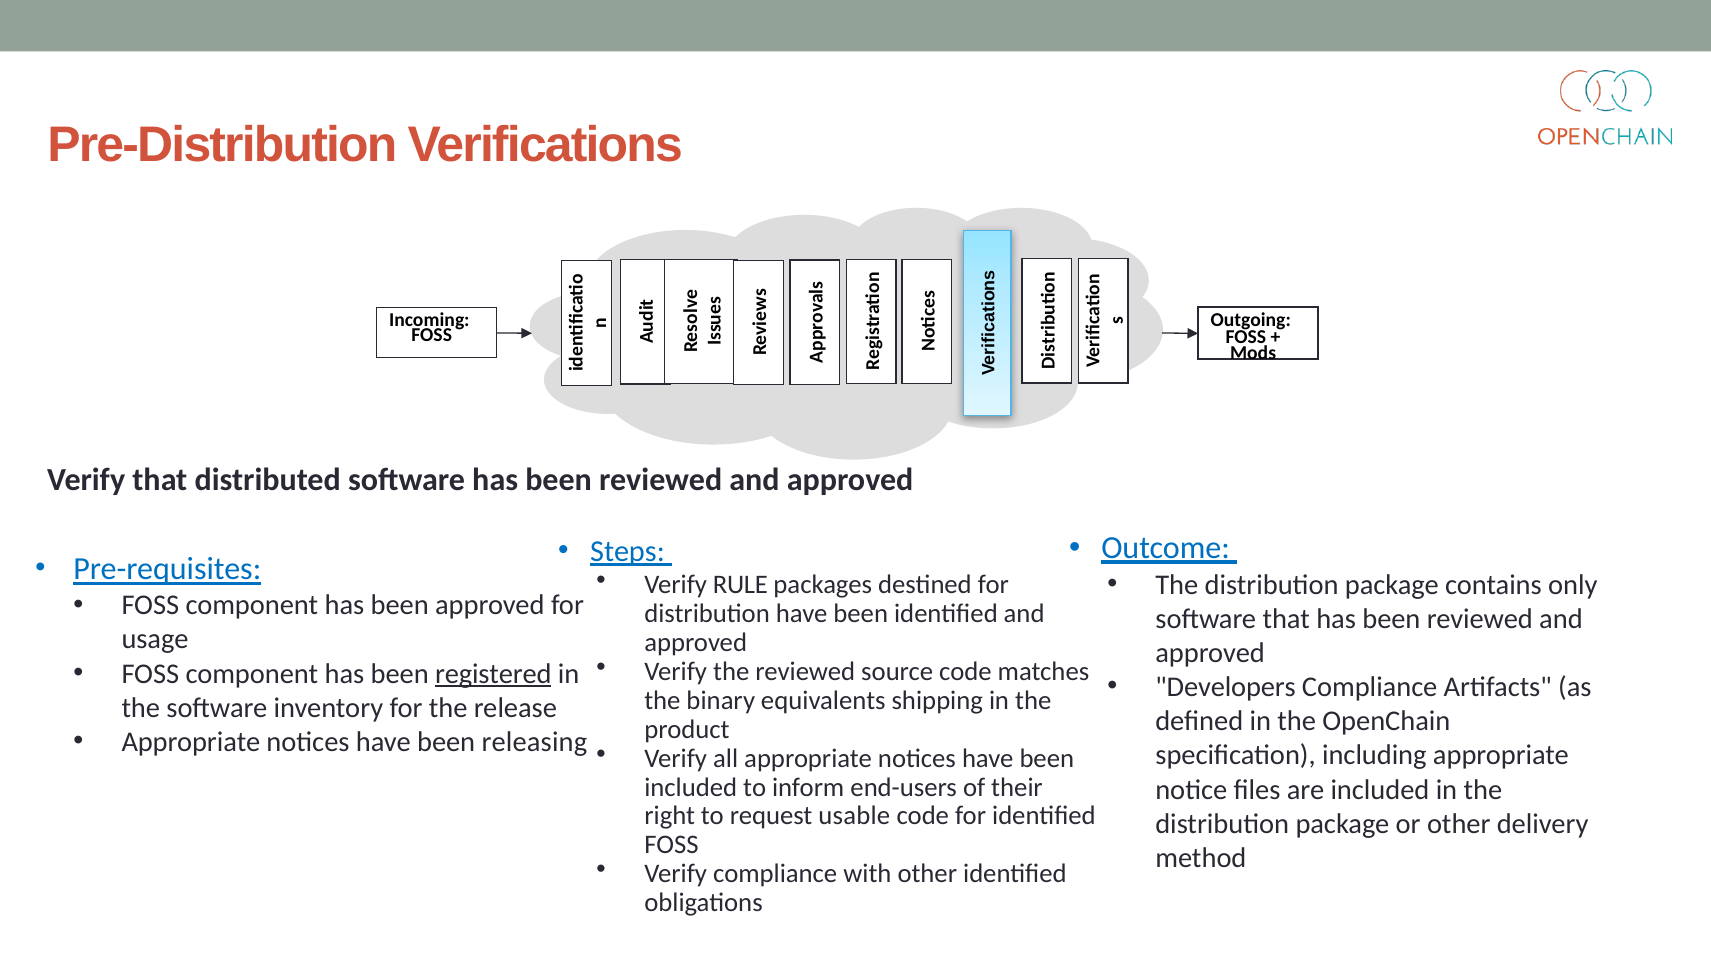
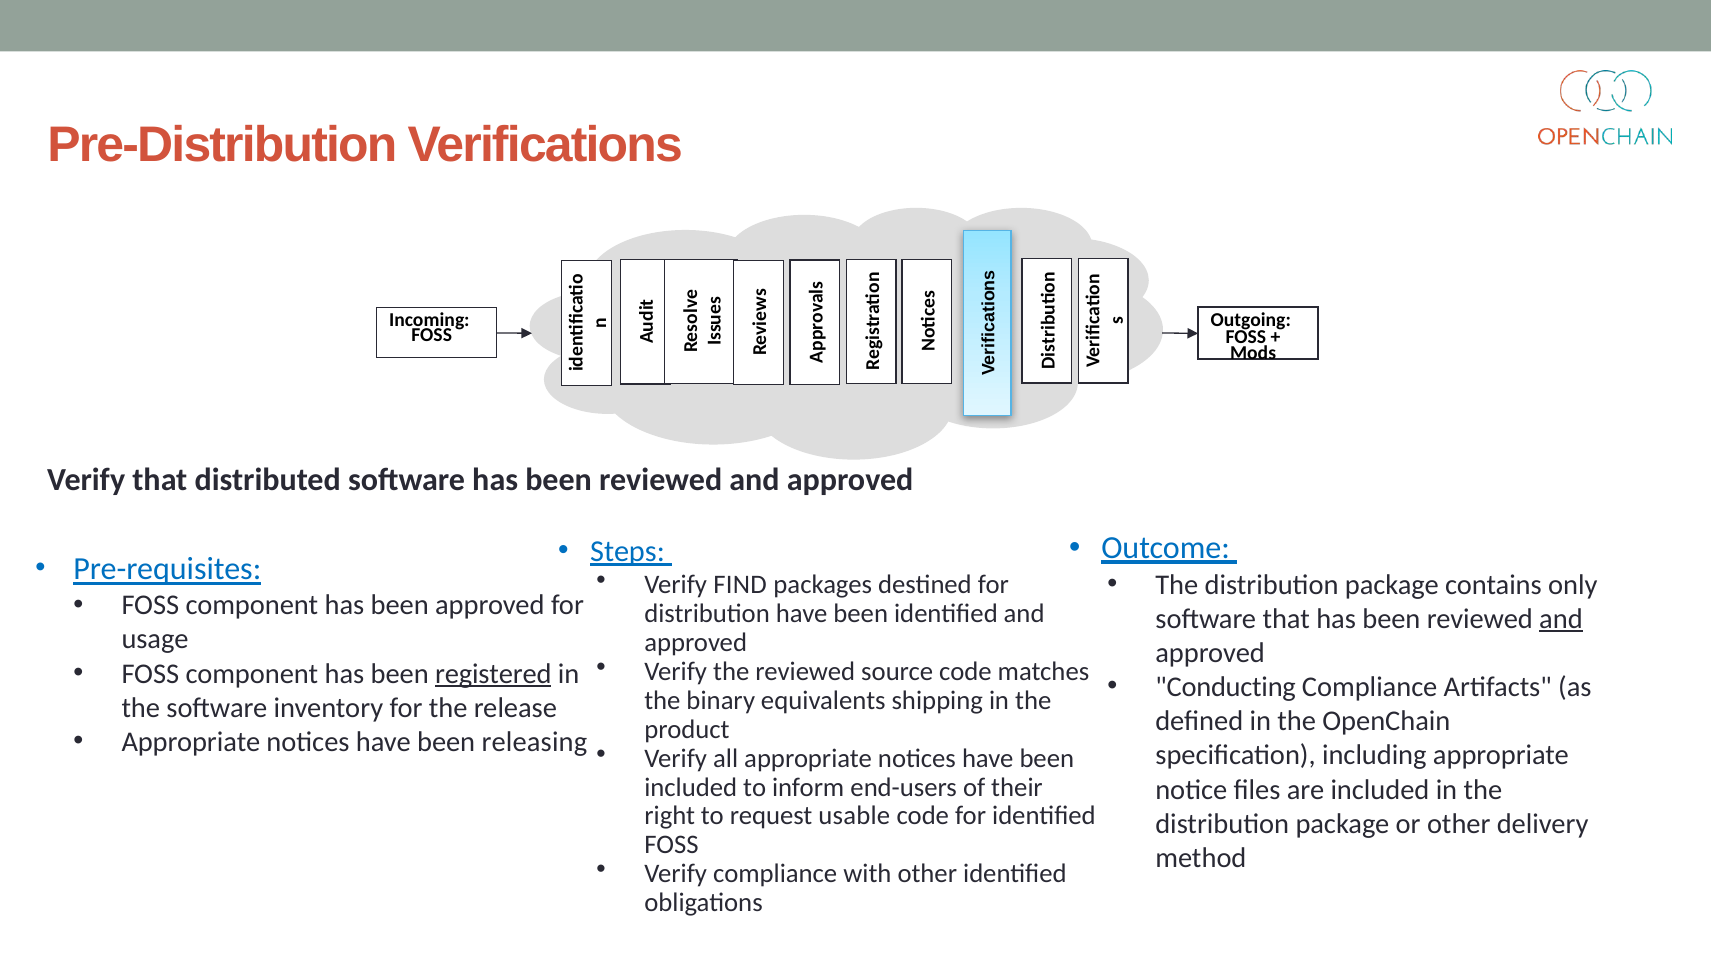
RULE: RULE -> FIND (740, 584)
and underline: none -> present (1561, 618)
Developers: Developers -> Conducting (1226, 687)
